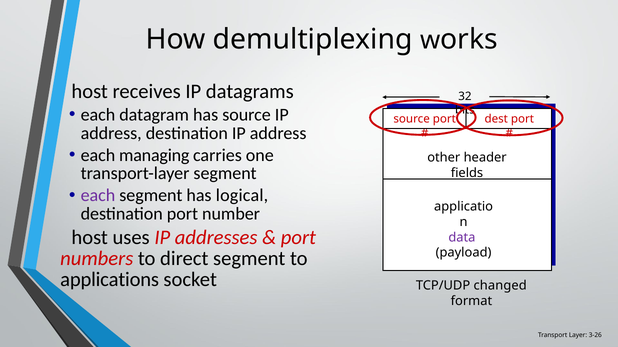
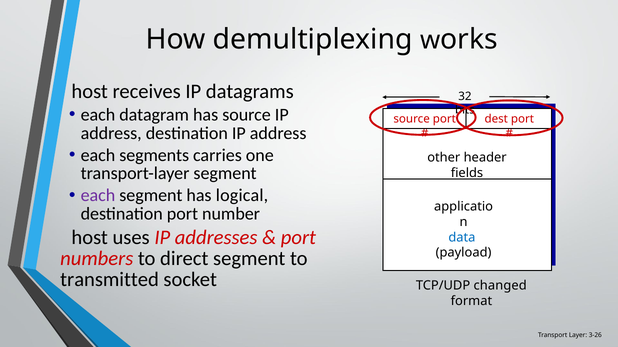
managing: managing -> segments (154, 155)
data colour: purple -> blue (462, 238)
applications: applications -> transmitted (110, 280)
